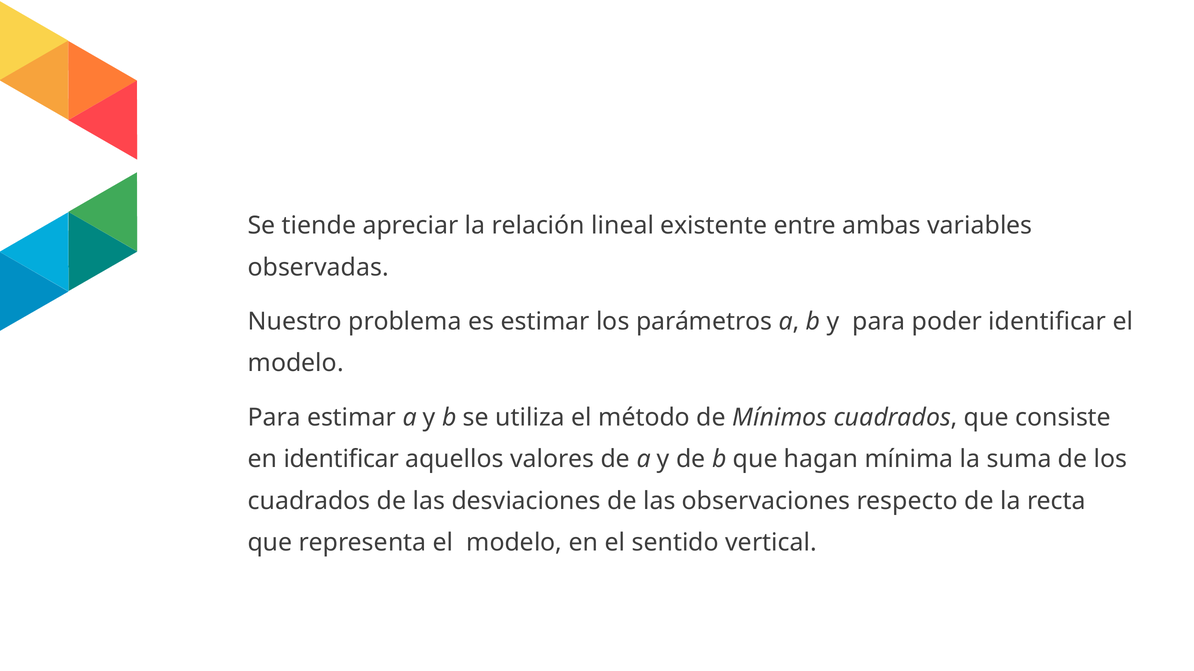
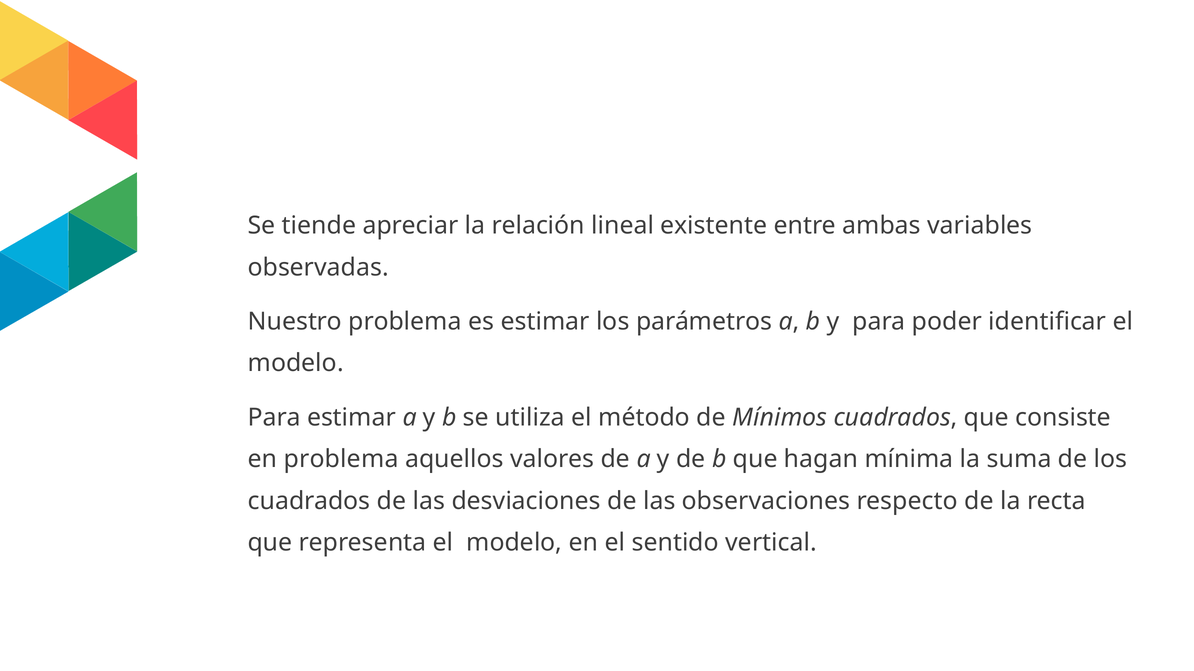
en identificar: identificar -> problema (341, 460)
